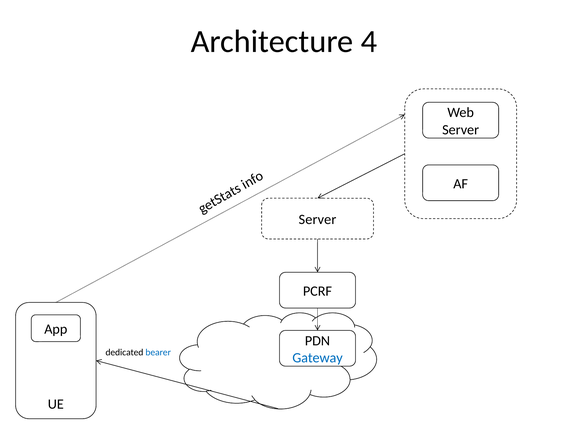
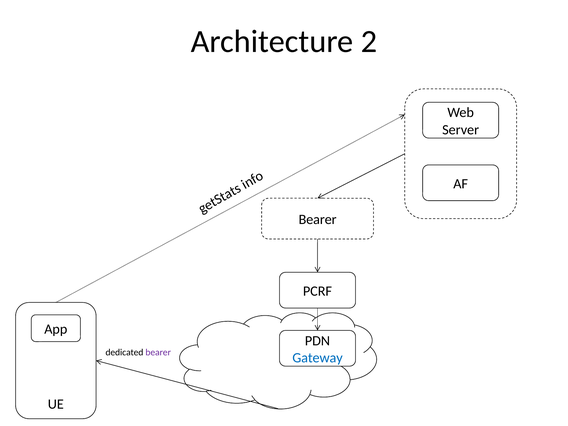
4: 4 -> 2 (369, 42)
Server: Server -> Bearer (318, 220)
bearer colour: blue -> purple (158, 353)
